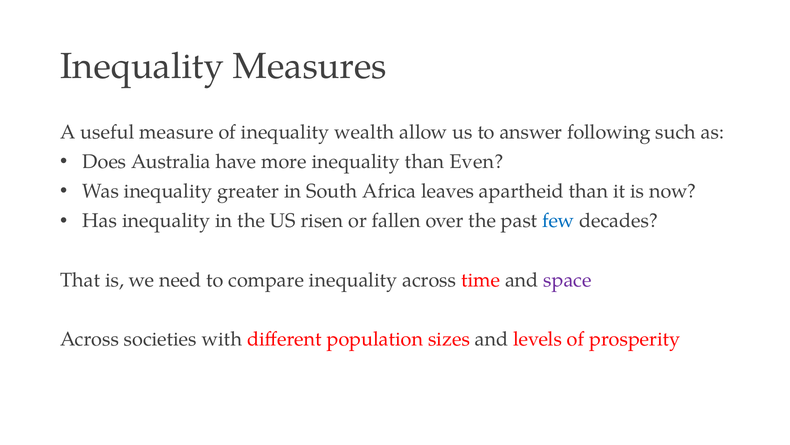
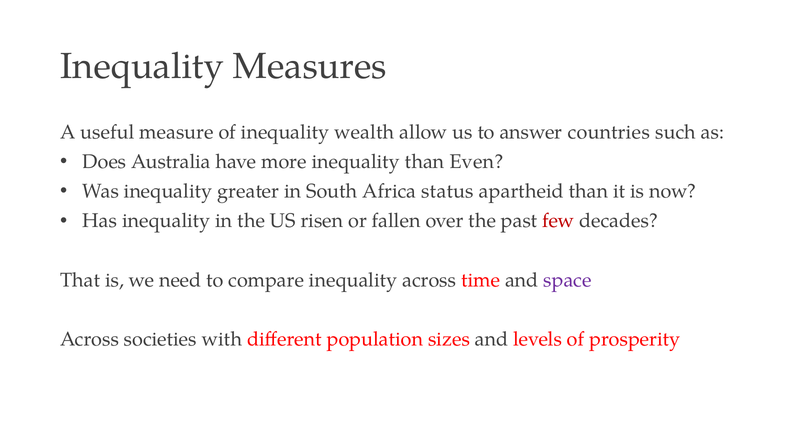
following: following -> countries (609, 132)
leaves: leaves -> status (448, 191)
few colour: blue -> red (558, 220)
